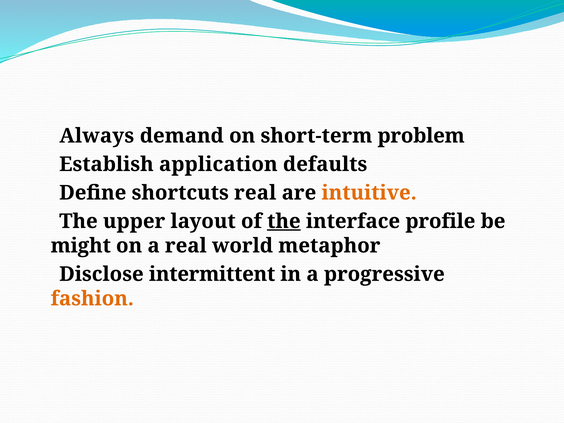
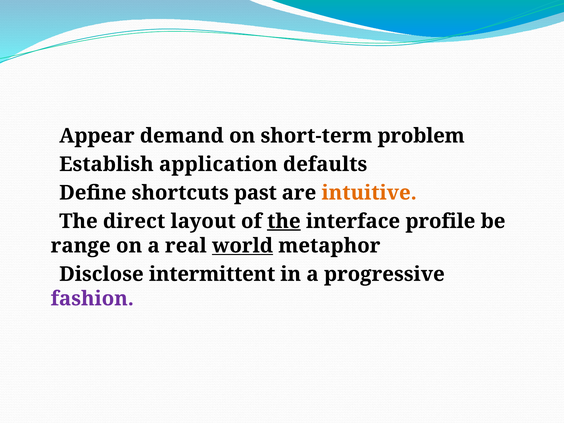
Always: Always -> Appear (97, 136)
shortcuts real: real -> past (255, 193)
upper: upper -> direct (134, 221)
might: might -> range (81, 246)
world underline: none -> present (242, 246)
fashion colour: orange -> purple (92, 299)
